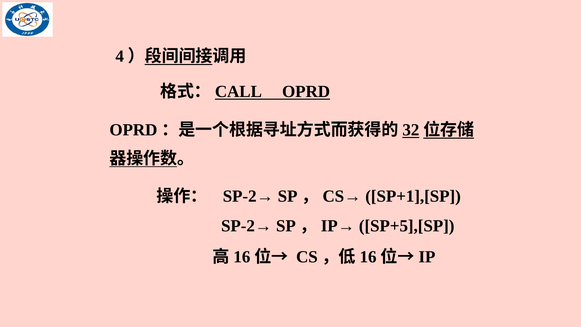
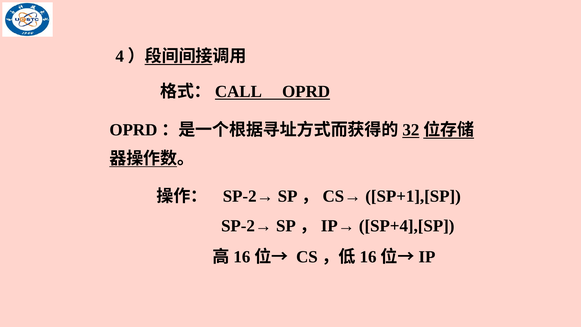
SP+5],[SP: SP+5],[SP -> SP+4],[SP (407, 226)
